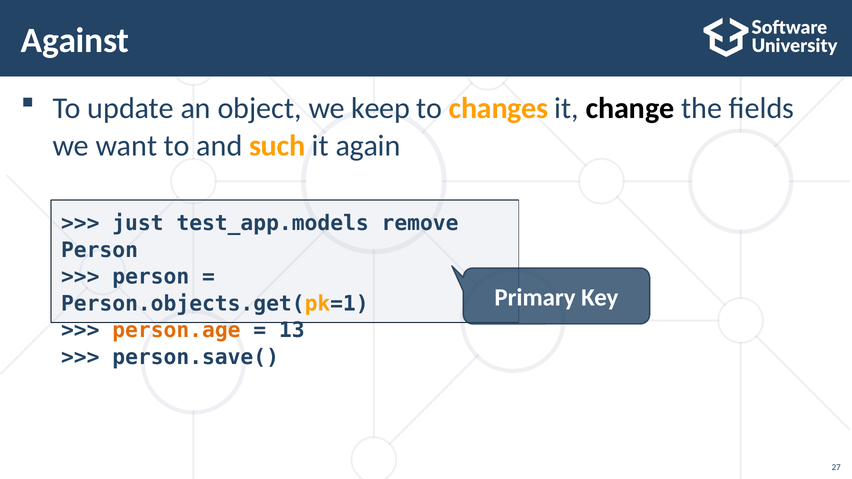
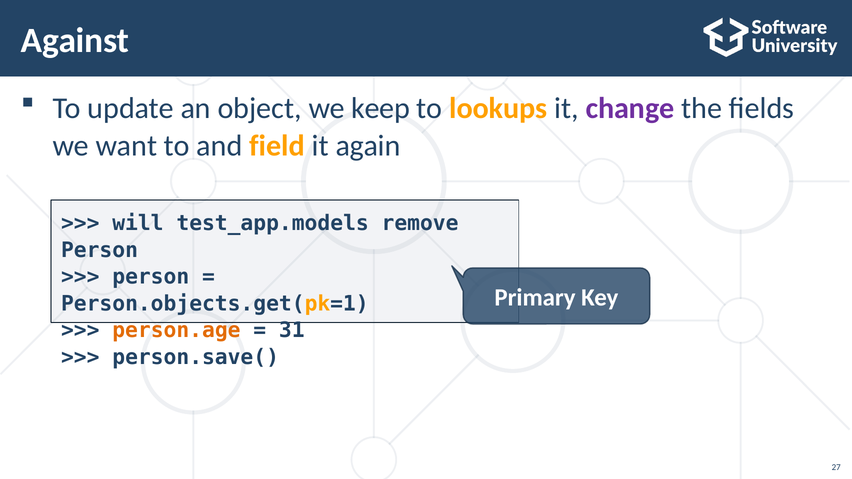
changes: changes -> lookups (498, 108)
change colour: black -> purple (630, 108)
such: such -> field (277, 146)
just: just -> will (138, 223)
13: 13 -> 31 (292, 331)
